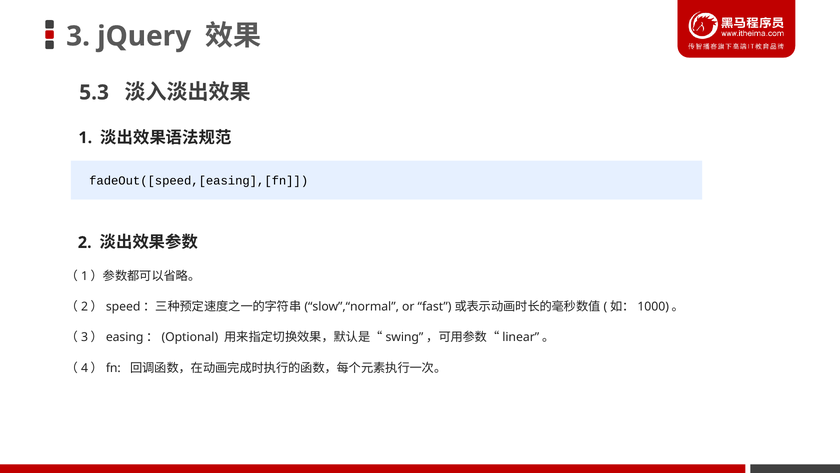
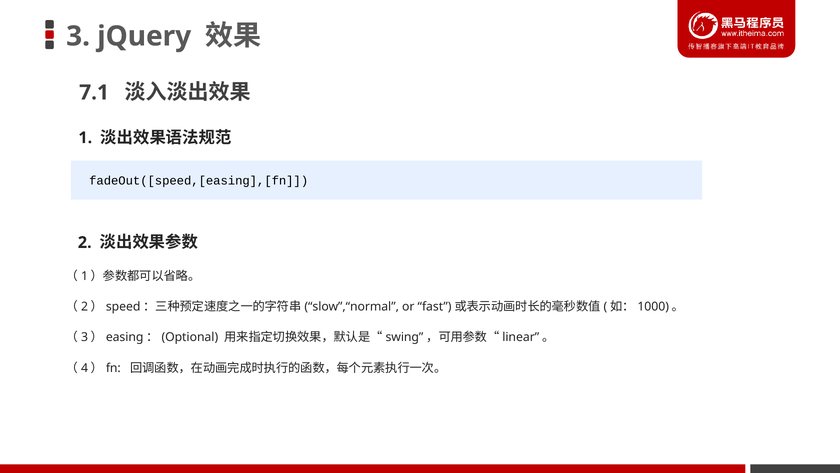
5.3: 5.3 -> 7.1 (94, 92)
